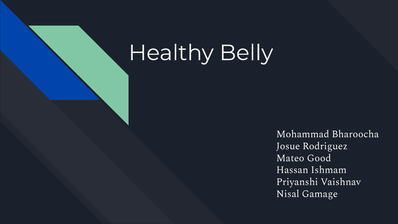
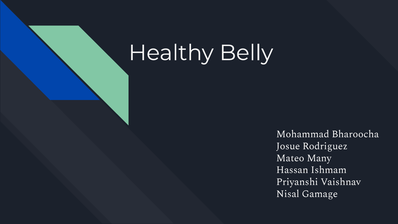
Good: Good -> Many (319, 158)
